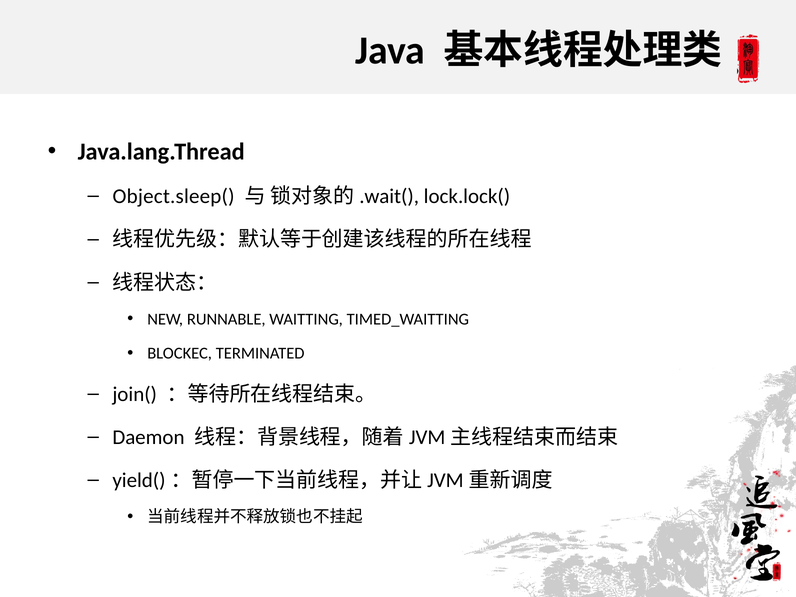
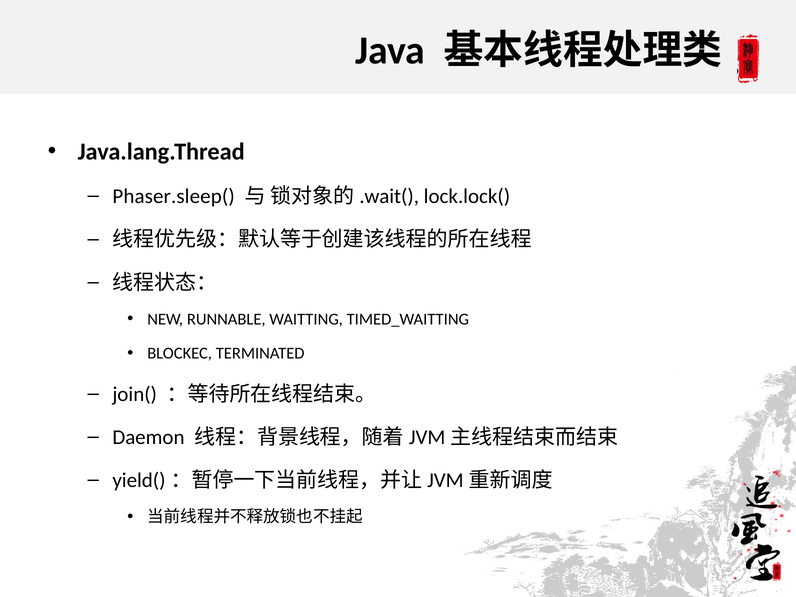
Object.sleep(: Object.sleep( -> Phaser.sleep( (174, 196)
